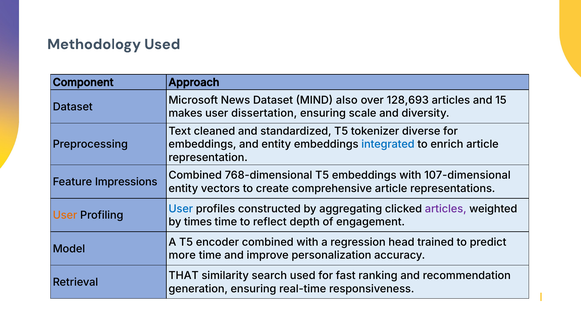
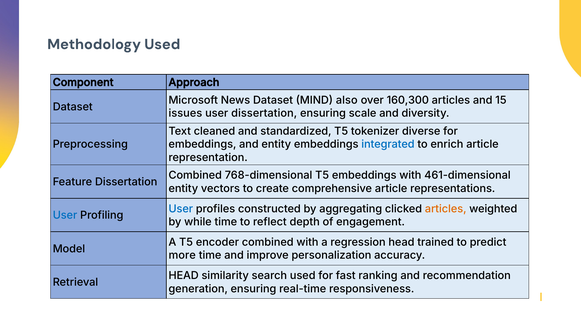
128,693: 128,693 -> 160,300 (408, 100)
makes: makes -> issues (185, 113)
107-dimensional: 107-dimensional -> 461-dimensional (467, 175)
Feature Impressions: Impressions -> Dissertation (126, 182)
articles colour: purple -> orange (446, 209)
User colour: orange -> blue (65, 215)
times: times -> while (198, 222)
THAT: THAT -> HEAD (184, 275)
